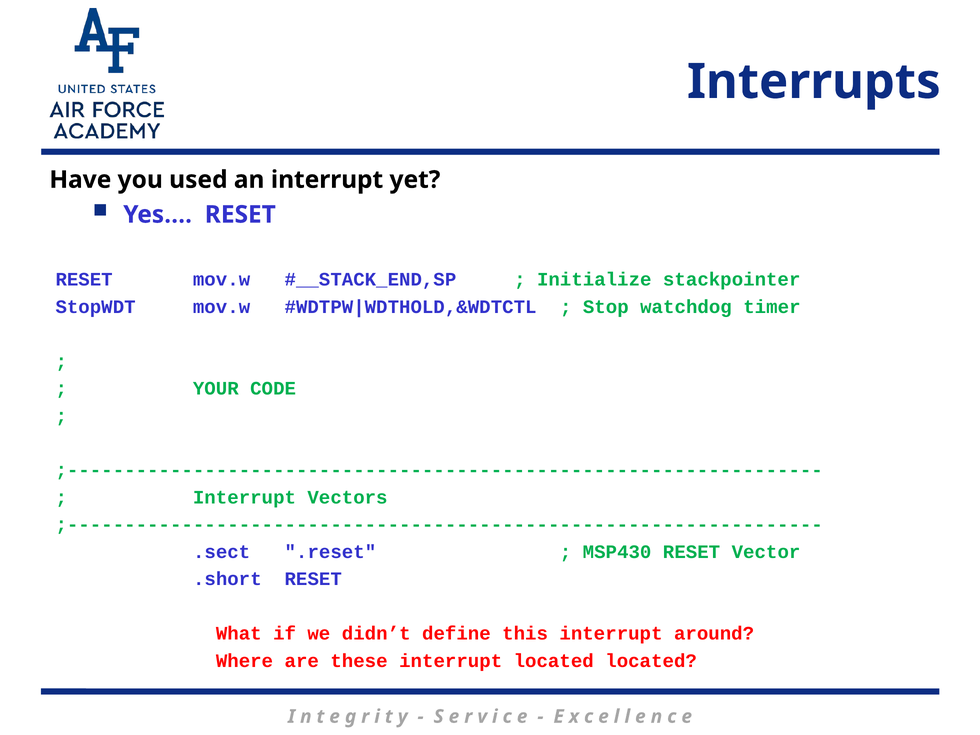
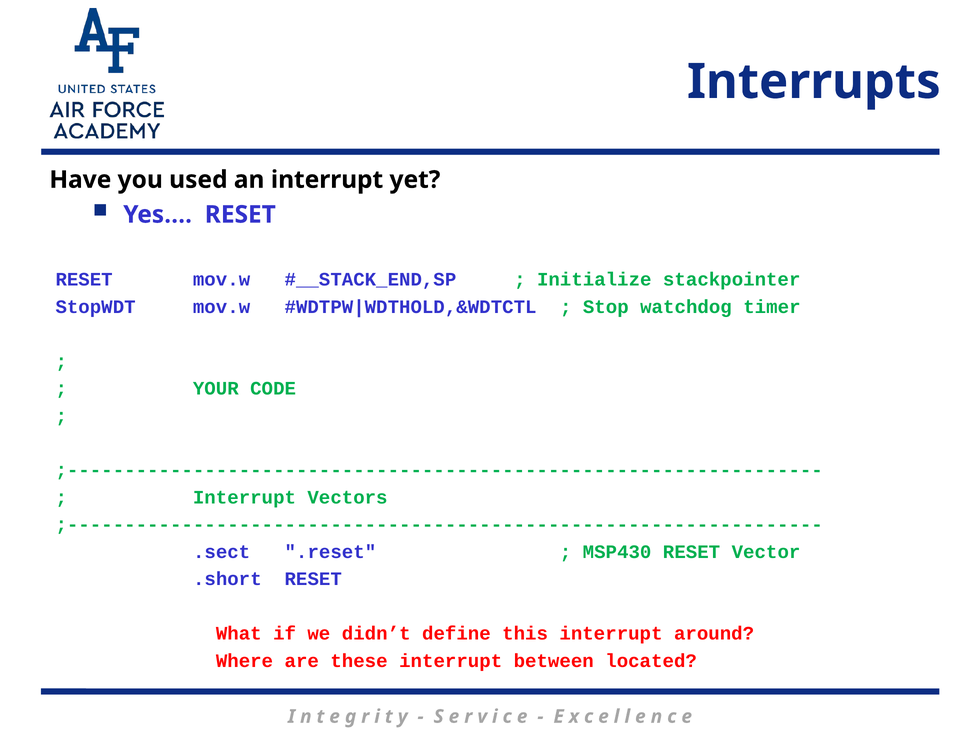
interrupt located: located -> between (554, 661)
